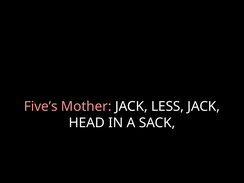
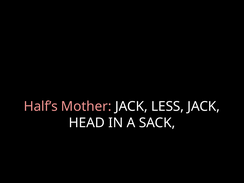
Five’s: Five’s -> Half’s (41, 106)
